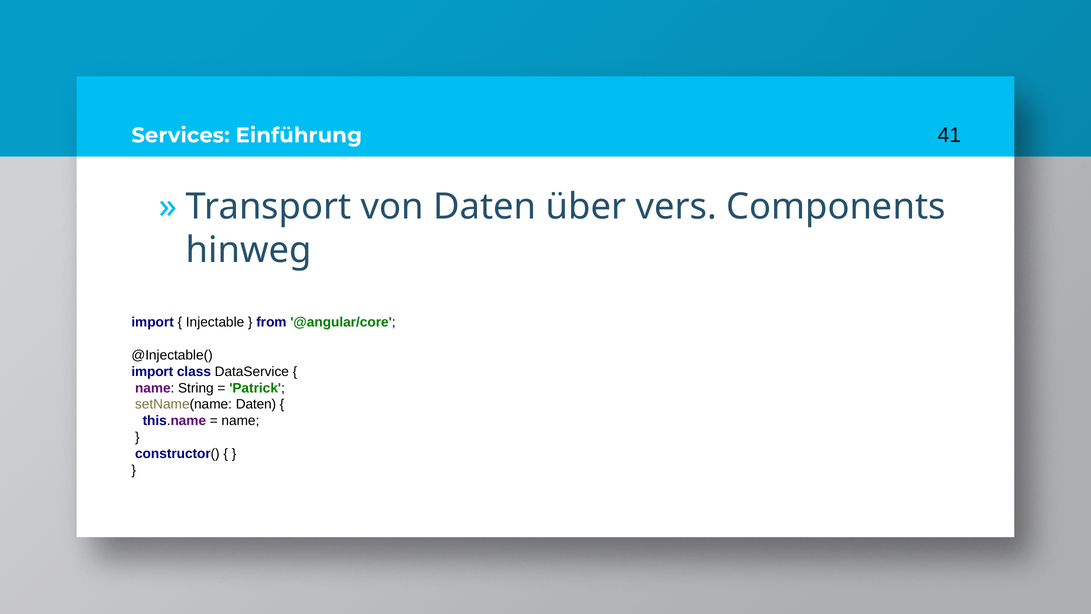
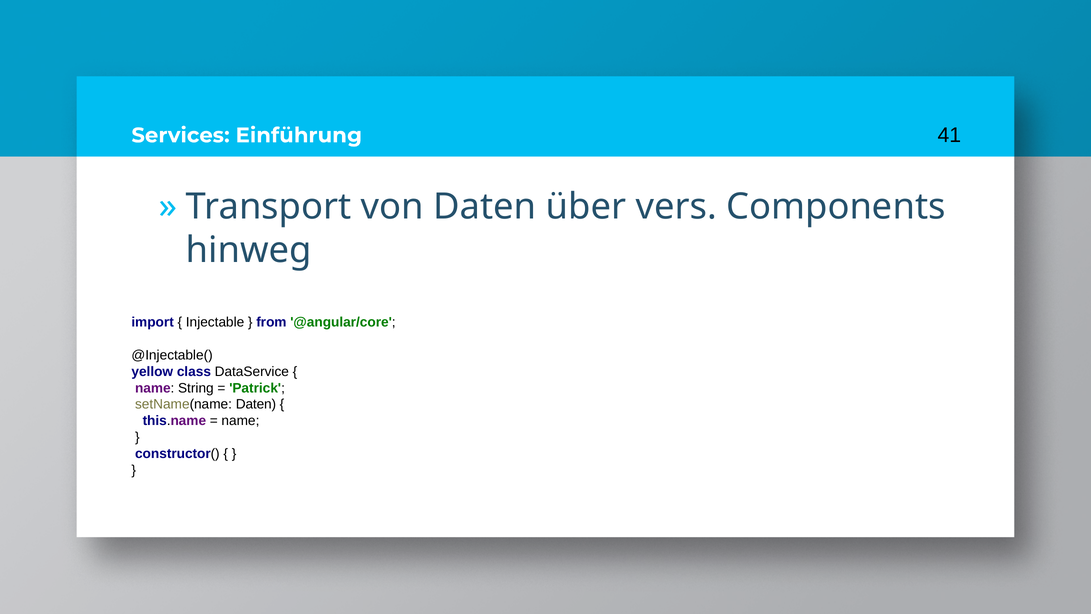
import: import -> yellow (152, 371)
